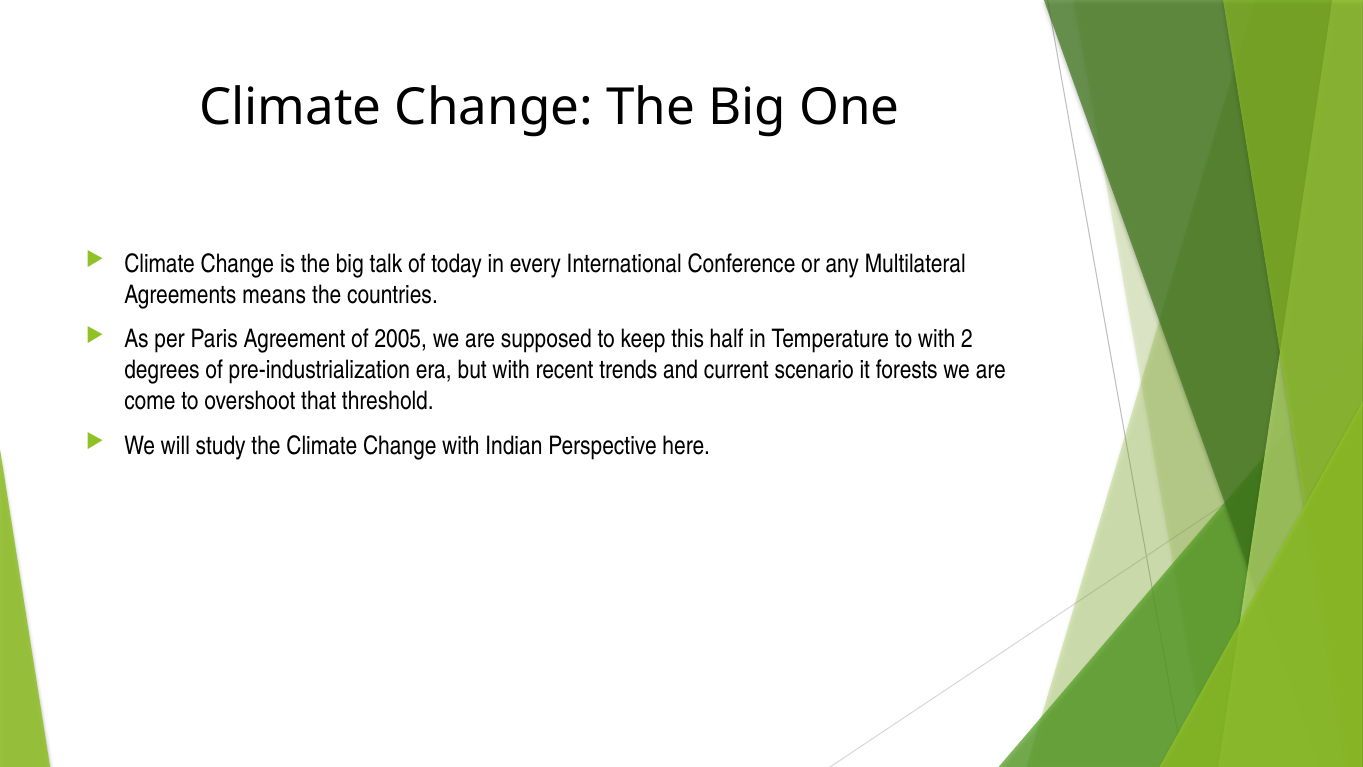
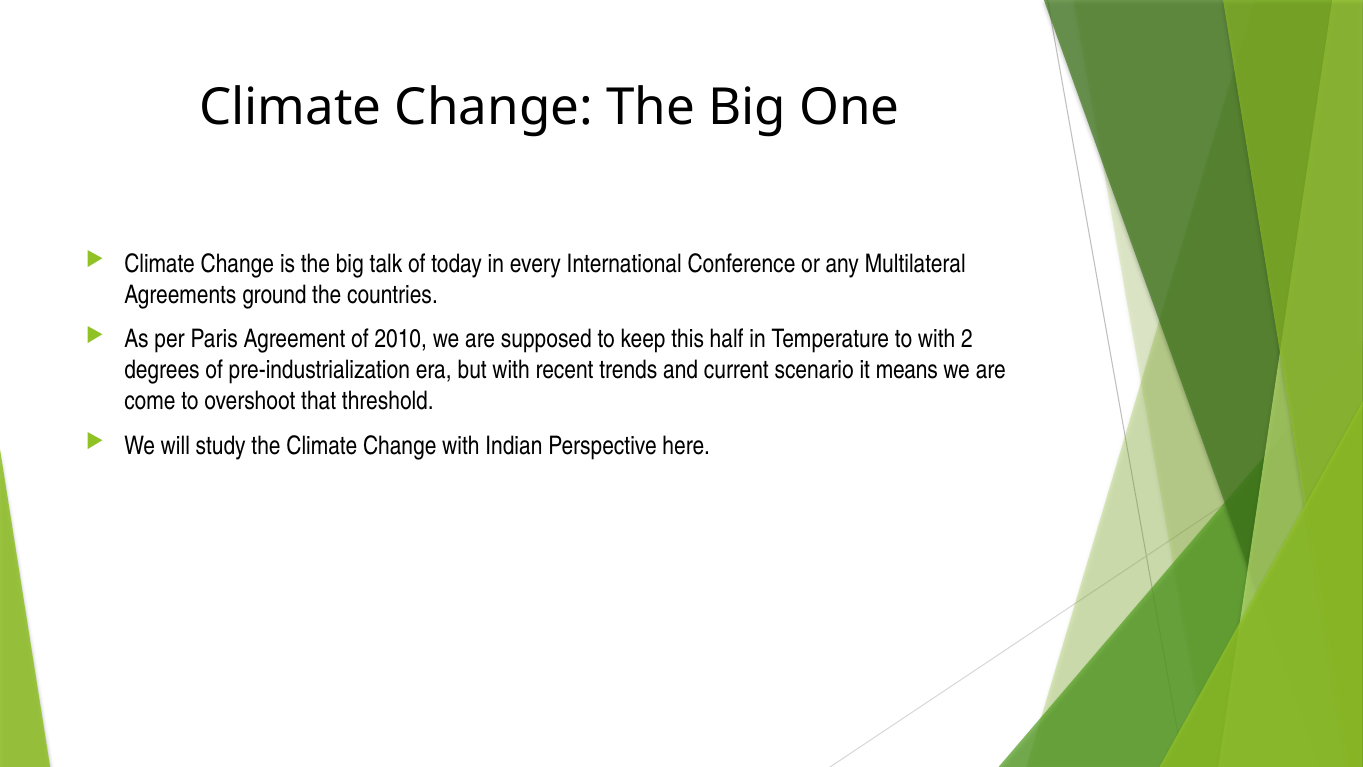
means: means -> ground (274, 294)
2005: 2005 -> 2010 (401, 339)
forests: forests -> means (907, 370)
